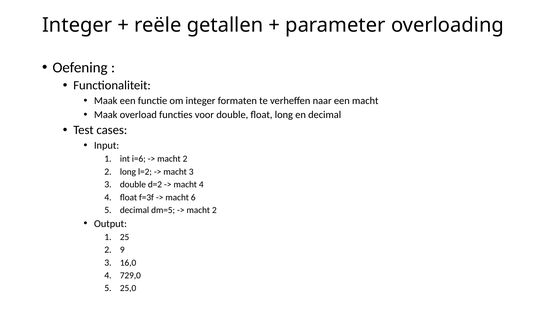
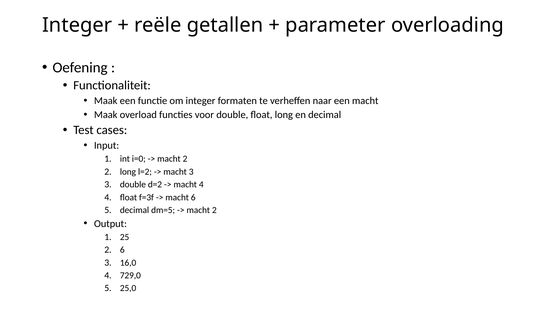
i=6: i=6 -> i=0 (139, 159)
2 9: 9 -> 6 (122, 250)
